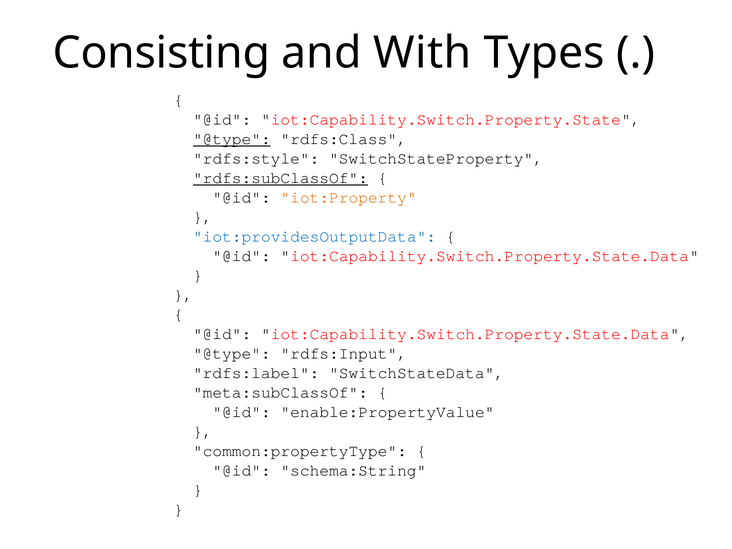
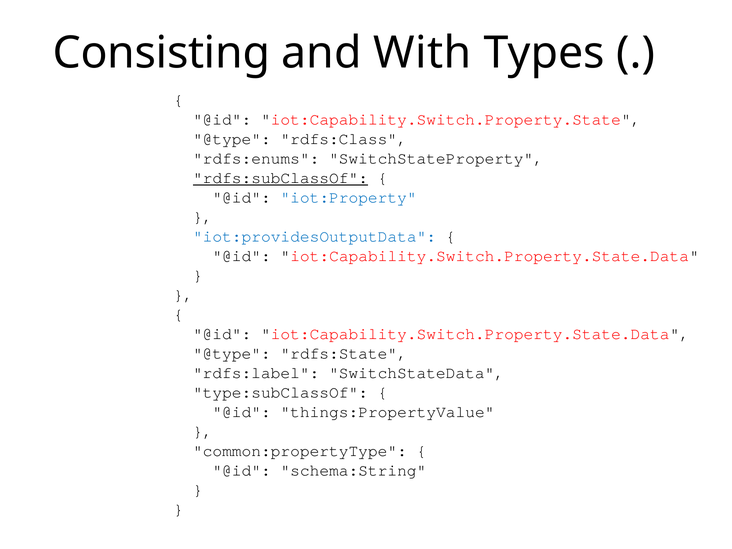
@type underline: present -> none (232, 139)
rdfs:style: rdfs:style -> rdfs:enums (256, 158)
iot:Property colour: orange -> blue (349, 197)
rdfs:Input: rdfs:Input -> rdfs:State (344, 353)
meta:subClassOf: meta:subClassOf -> type:subClassOf (280, 393)
enable:PropertyValue: enable:PropertyValue -> things:PropertyValue (387, 412)
